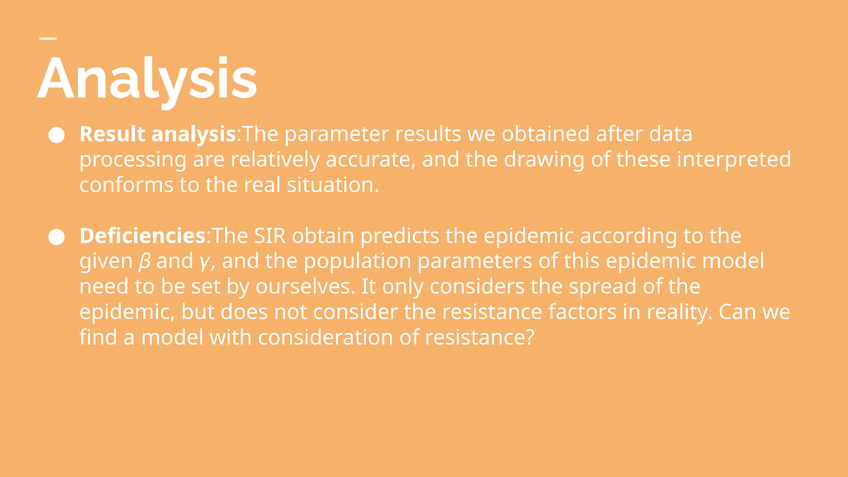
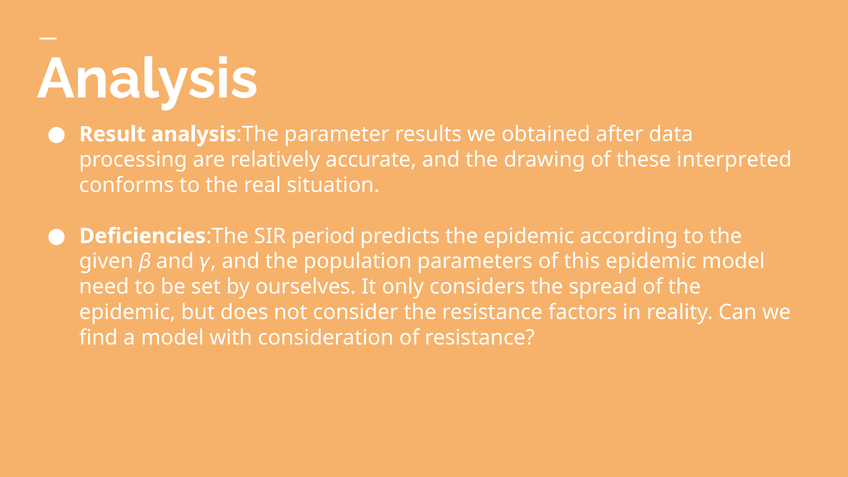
obtain: obtain -> period (323, 236)
